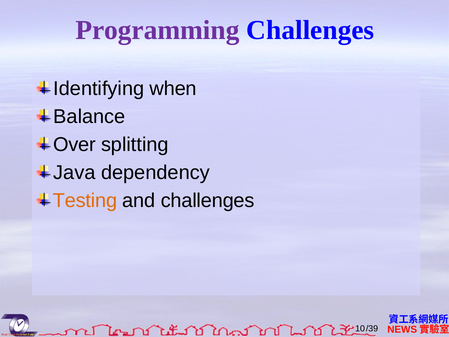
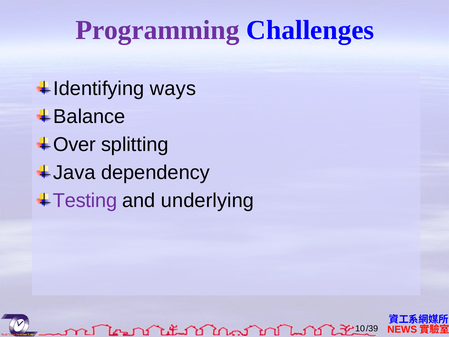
when: when -> ways (173, 88)
Testing colour: orange -> purple (85, 200)
and challenges: challenges -> underlying (207, 200)
